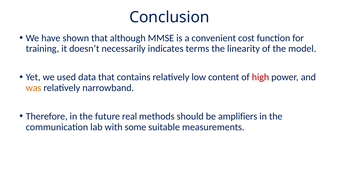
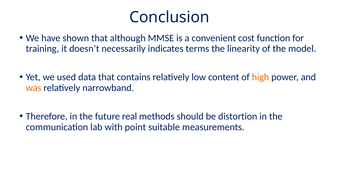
high colour: red -> orange (260, 77)
amplifiers: amplifiers -> distortion (238, 116)
some: some -> point (135, 127)
